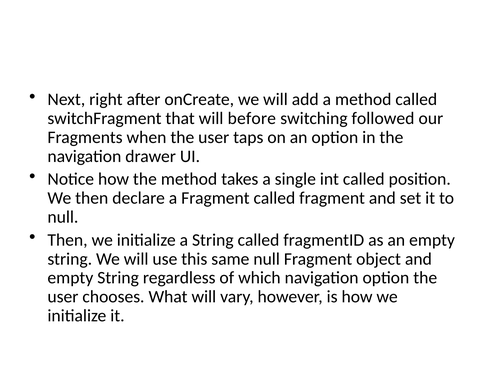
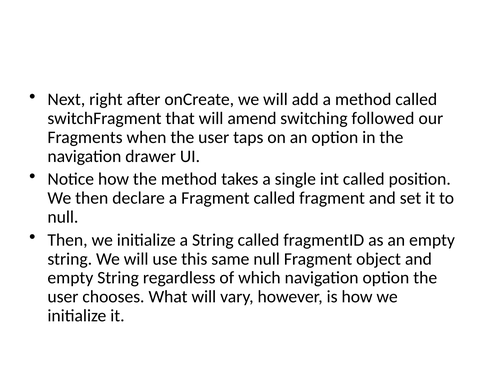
before: before -> amend (252, 118)
